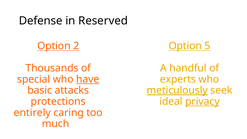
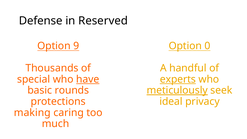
2: 2 -> 9 (76, 46)
5: 5 -> 0 (207, 46)
experts underline: none -> present (178, 79)
attacks: attacks -> rounds (72, 90)
privacy underline: present -> none (202, 101)
entirely: entirely -> making (32, 113)
